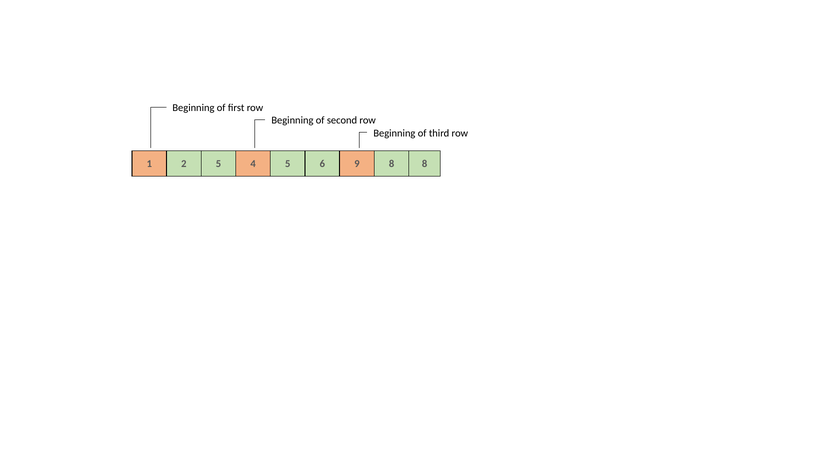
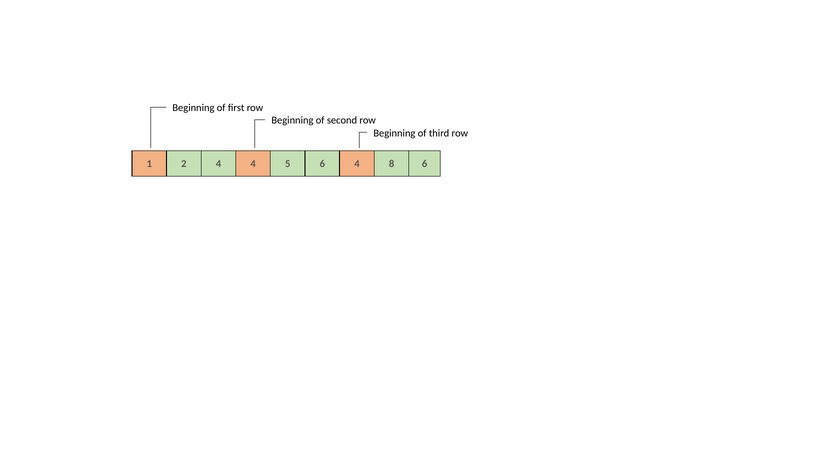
2 5: 5 -> 4 (219, 164)
6 9: 9 -> 4 (357, 164)
8 8: 8 -> 6 (425, 164)
